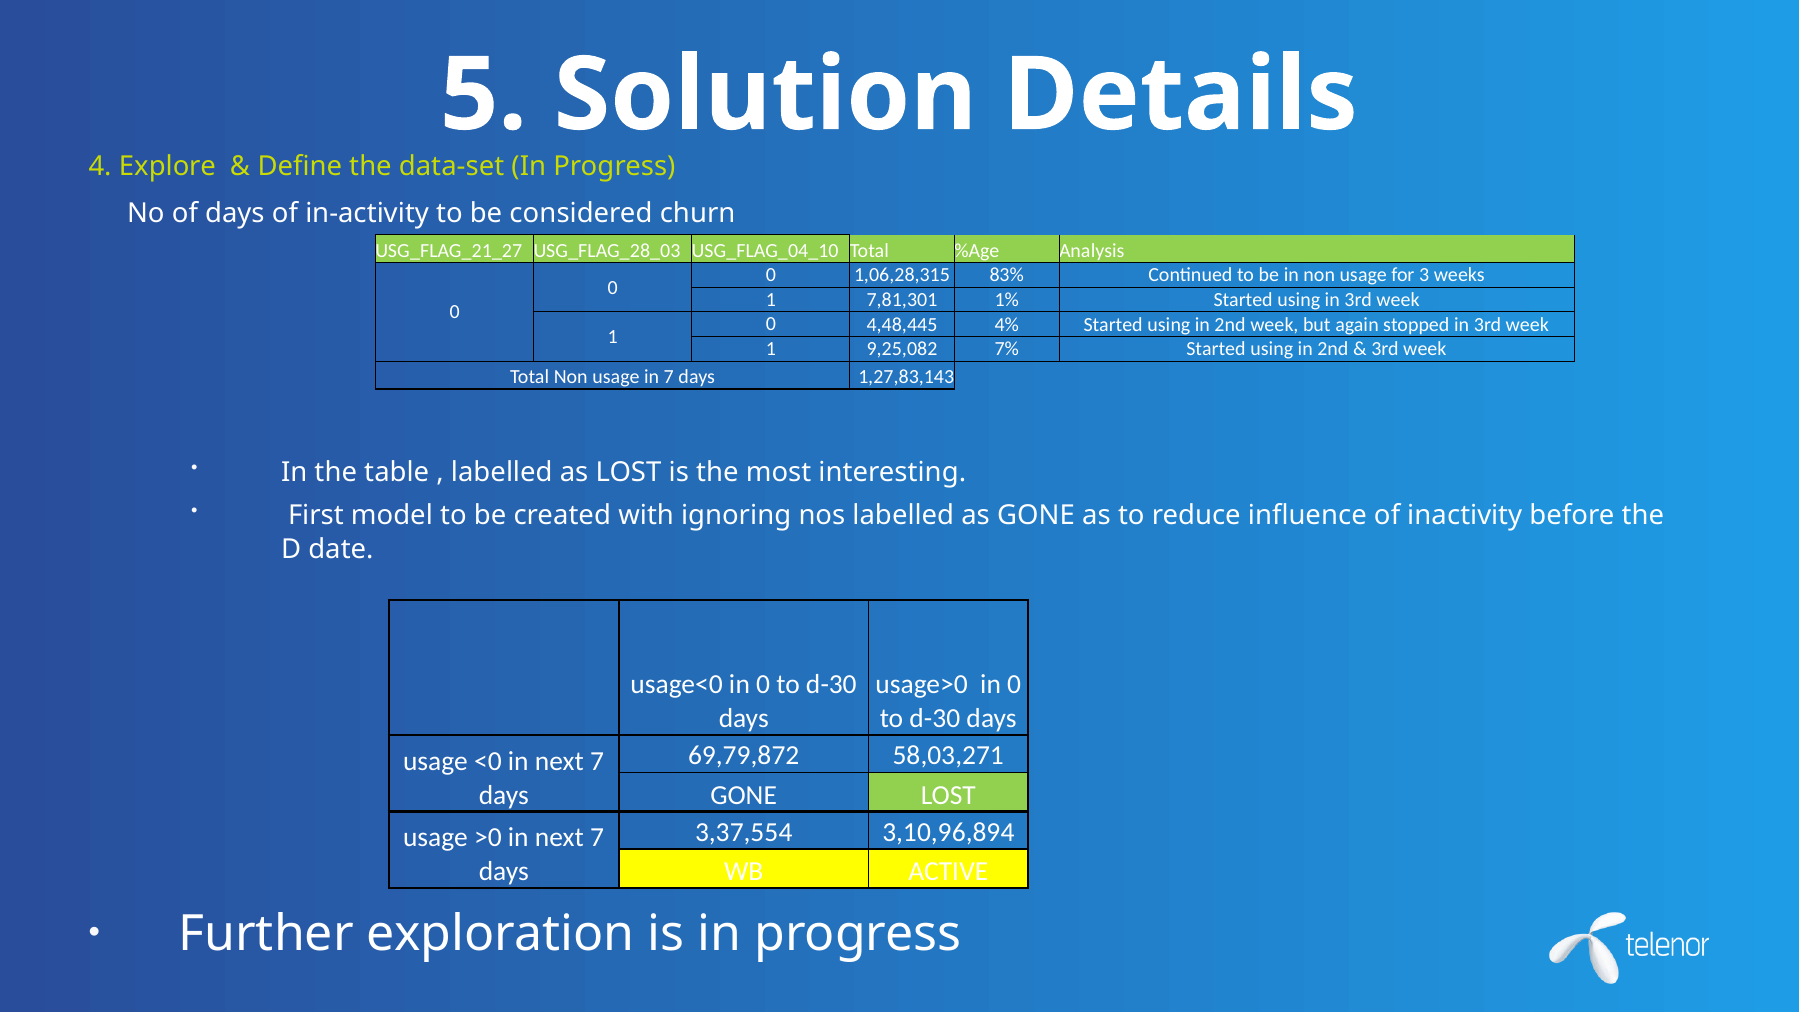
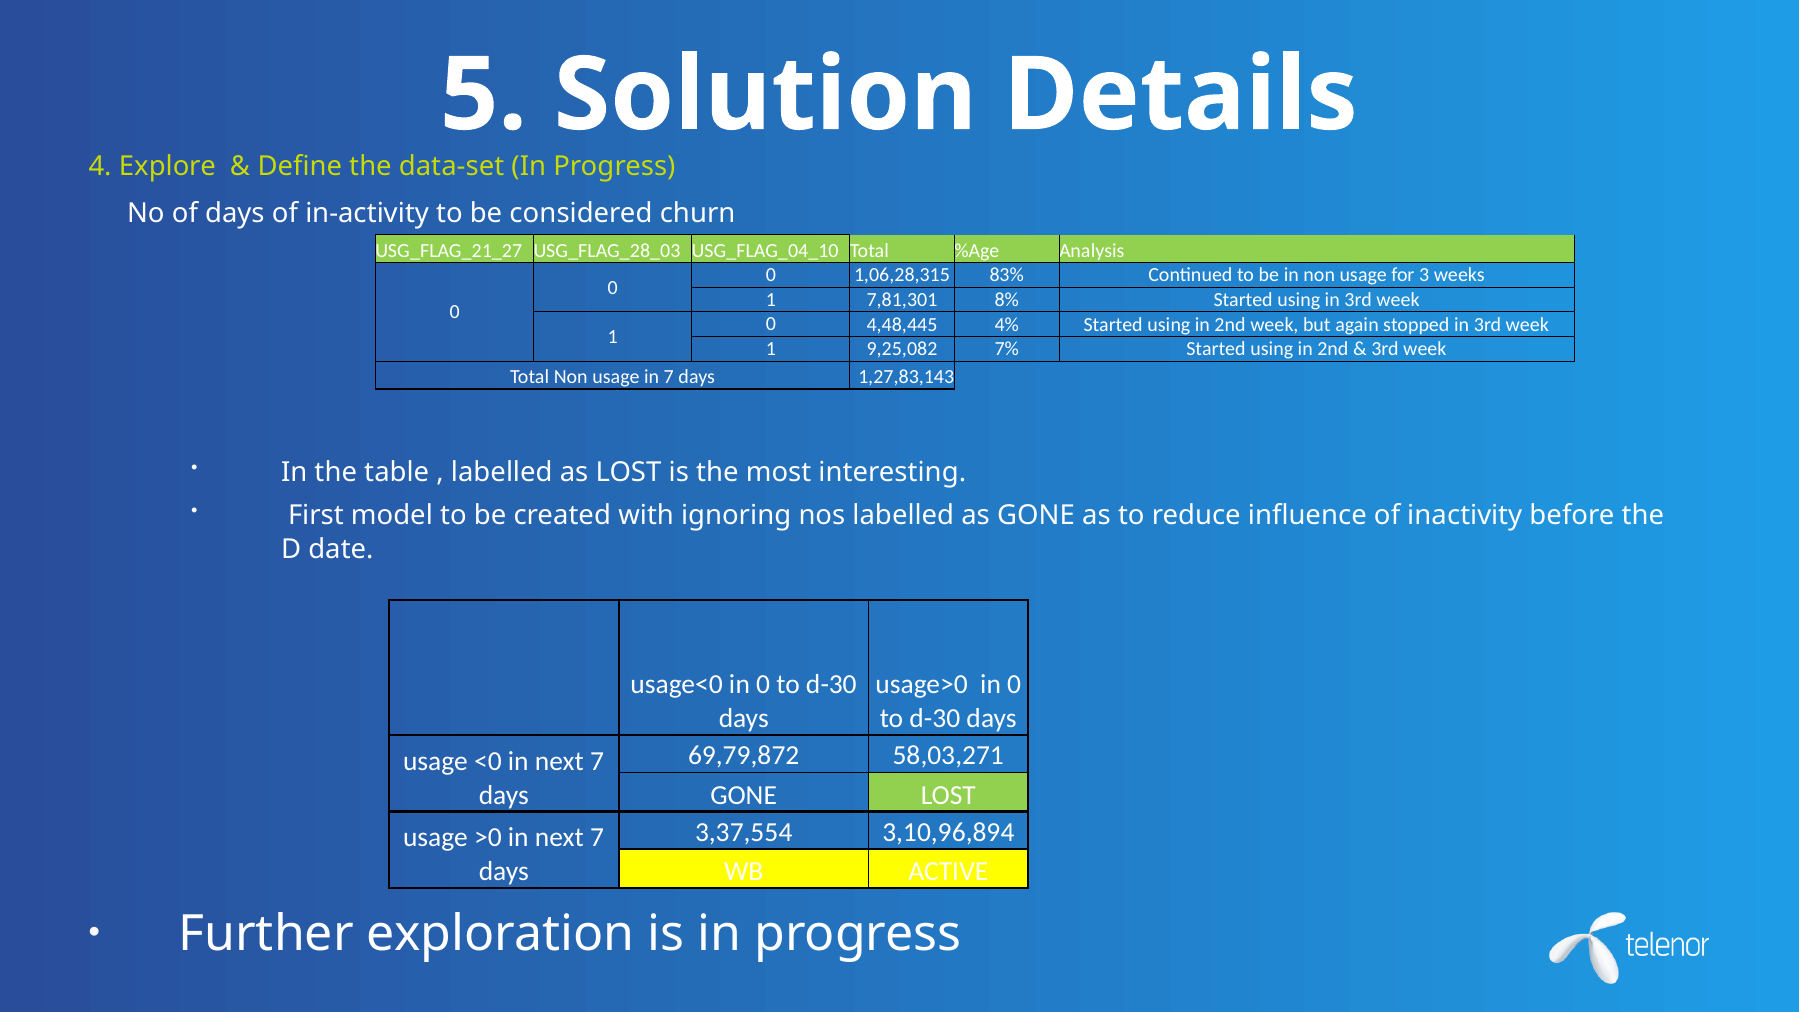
1%: 1% -> 8% (1007, 300)
